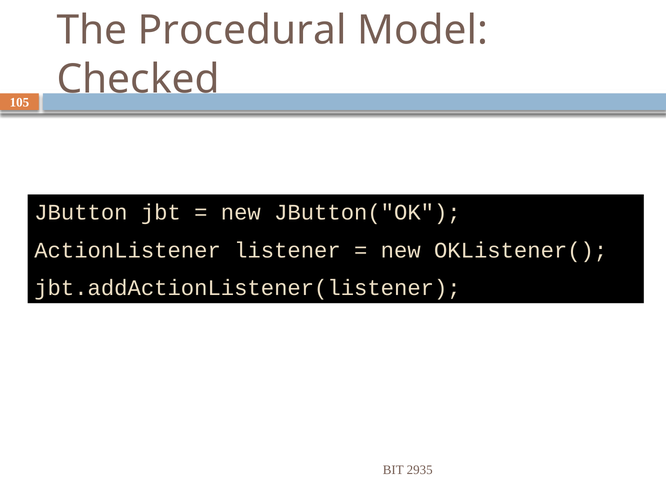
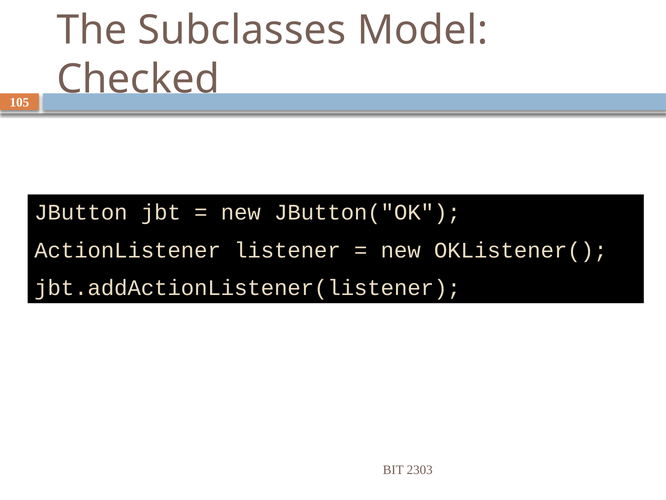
Procedural: Procedural -> Subclasses (242, 30)
2935: 2935 -> 2303 (420, 469)
